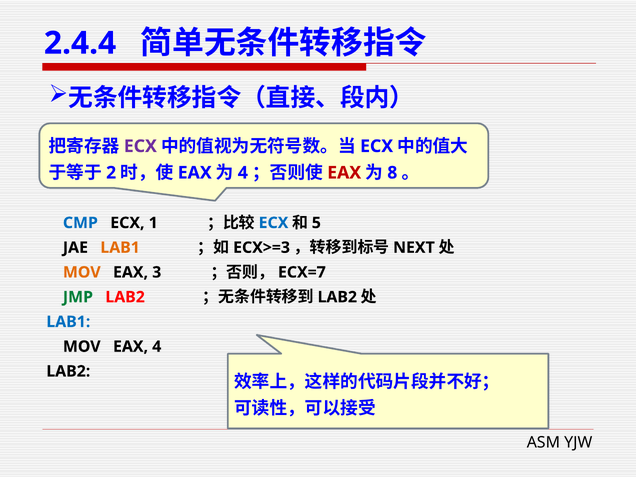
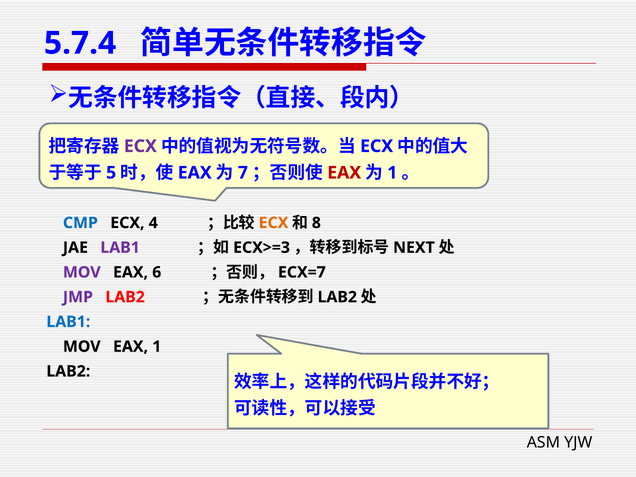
2.4.4: 2.4.4 -> 5.7.4 (80, 43)
2: 2 -> 5 (111, 173)
4: 4 -> 7 (243, 173)
8: 8 -> 1 (392, 173)
1: 1 -> 4 (153, 223)
ECX colour: blue -> orange (273, 223)
5: 5 -> 8 (316, 223)
LAB1 colour: orange -> purple (120, 248)
MOV colour: orange -> purple (82, 272)
3: 3 -> 6 (157, 272)
JMP colour: green -> purple (78, 297)
EAX 4: 4 -> 1 (157, 347)
